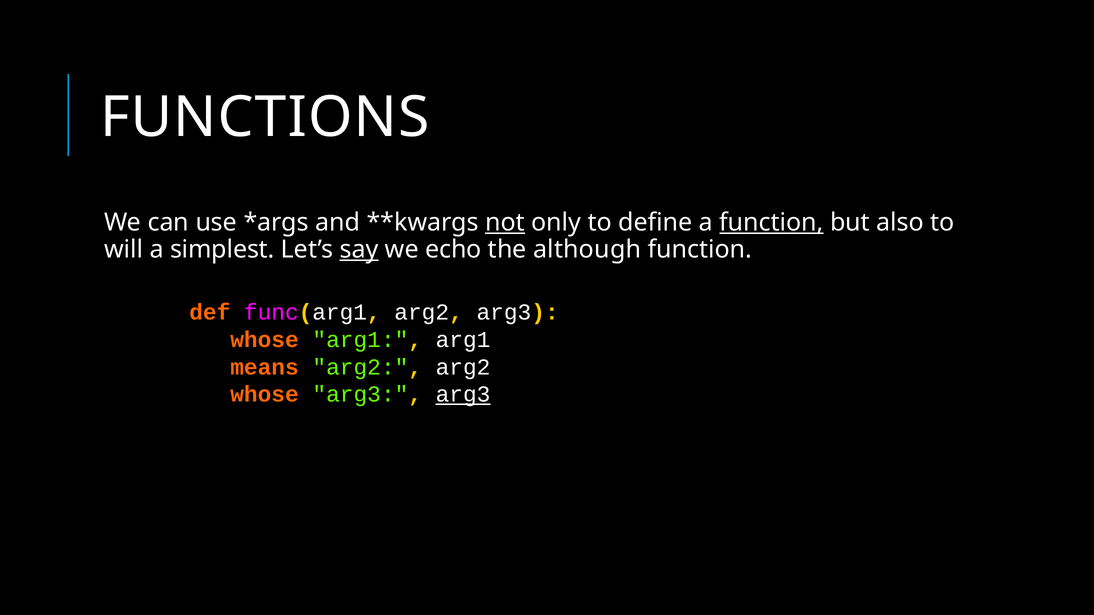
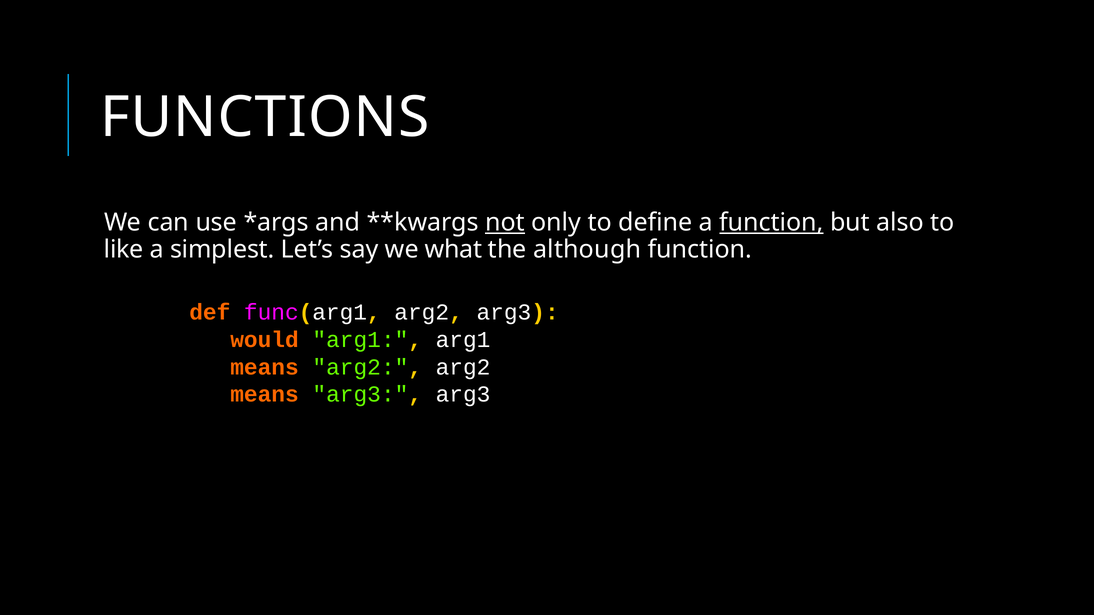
will: will -> like (124, 250)
say underline: present -> none (359, 250)
echo: echo -> what (453, 250)
whose: whose -> would (264, 340)
whose: whose -> means (264, 395)
arg3 underline: present -> none (463, 395)
